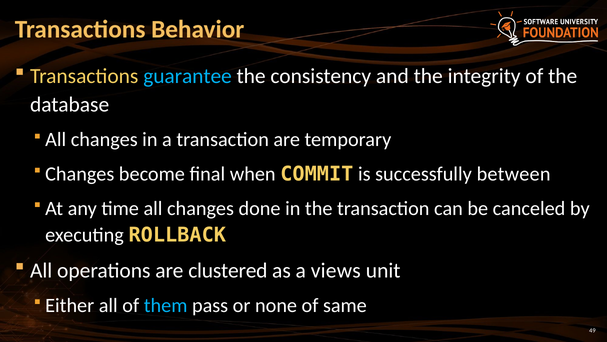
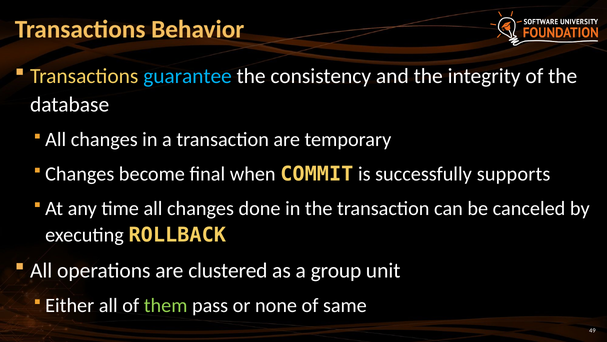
between: between -> supports (514, 174)
views: views -> group (336, 270)
them colour: light blue -> light green (166, 305)
